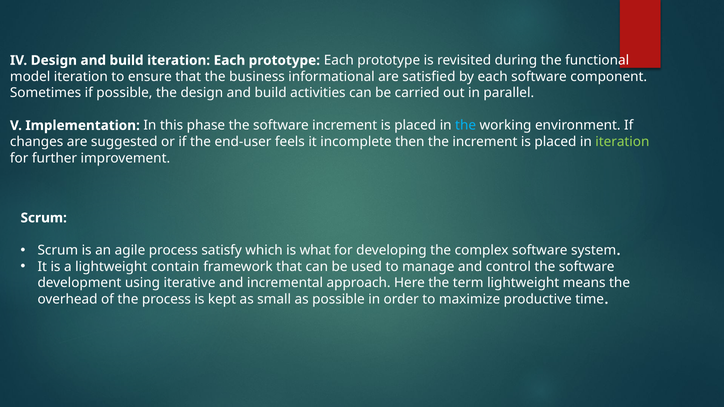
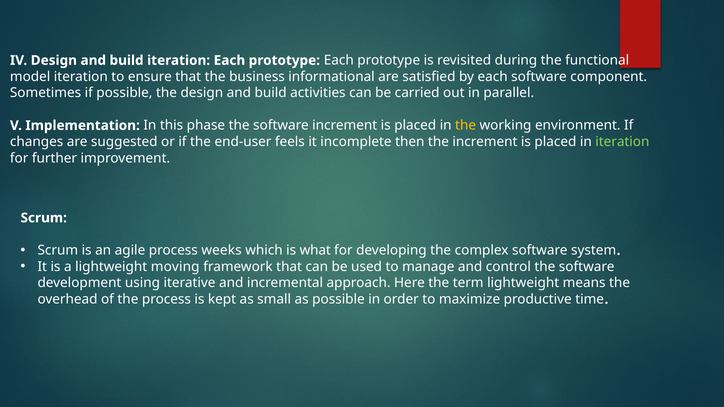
the colour: light blue -> yellow (466, 126)
satisfy: satisfy -> weeks (222, 251)
contain: contain -> moving (175, 267)
